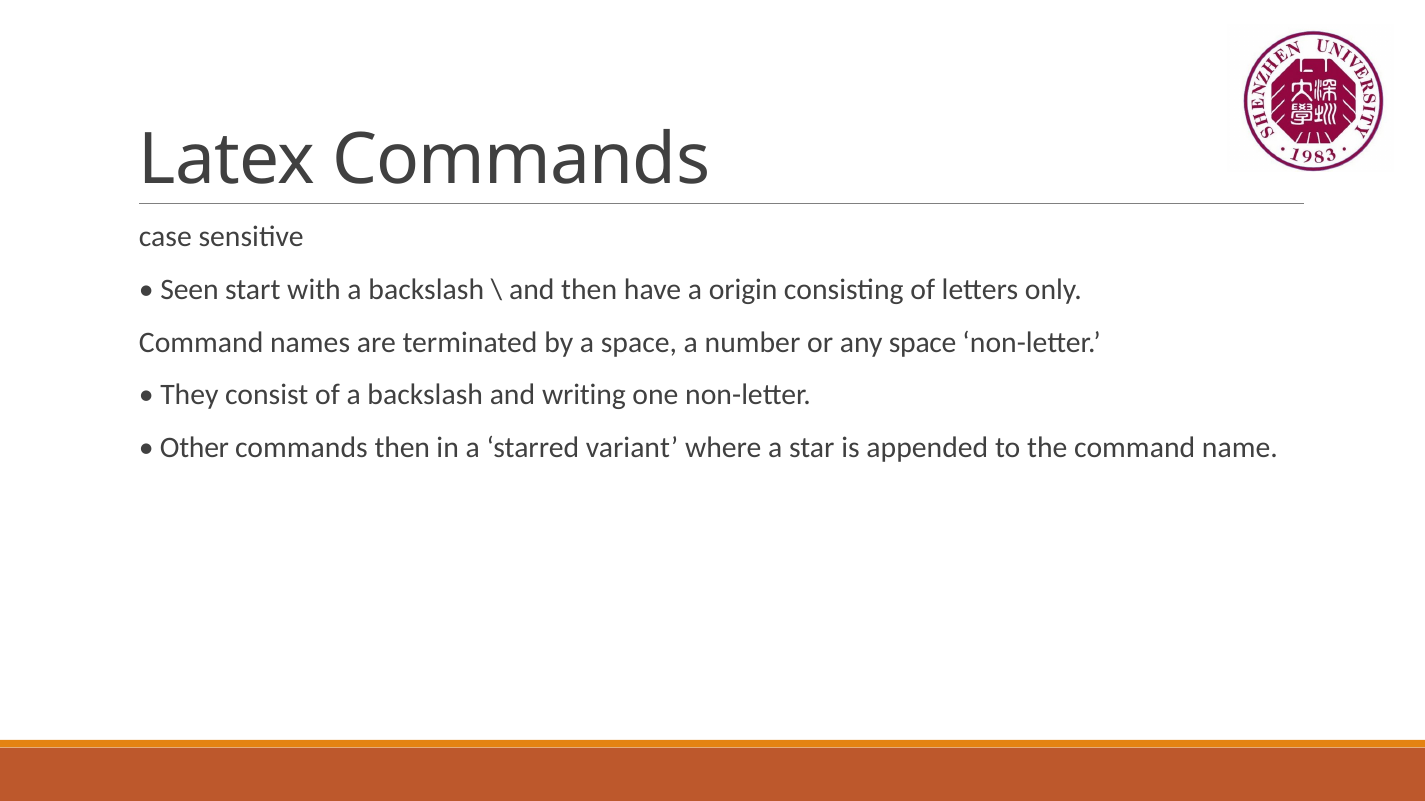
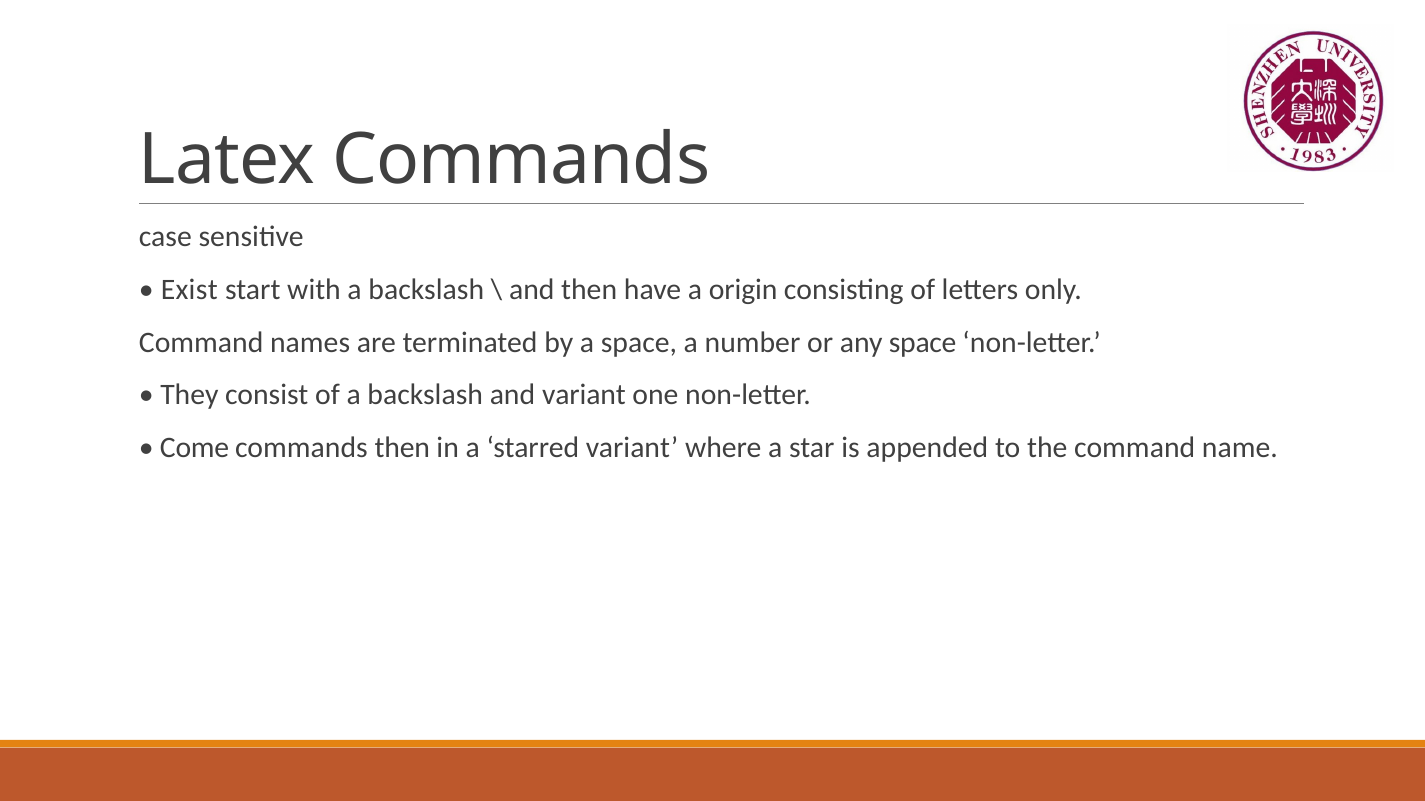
Seen: Seen -> Exist (189, 290)
and writing: writing -> variant (584, 395)
Other: Other -> Come (195, 448)
